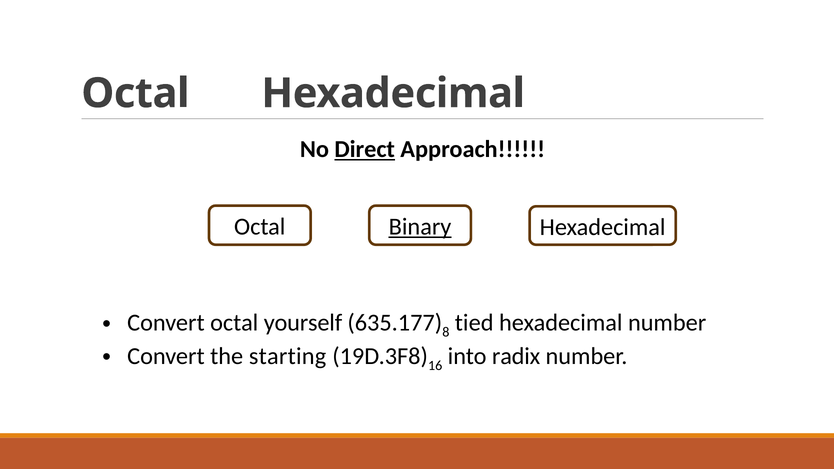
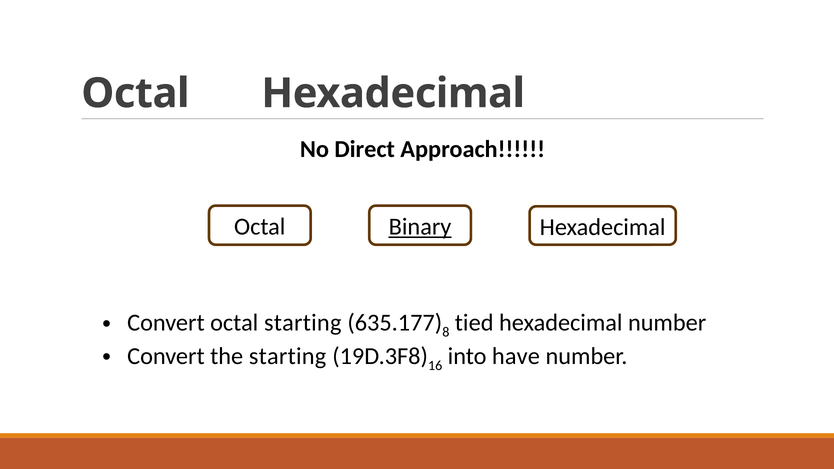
Direct underline: present -> none (365, 149)
octal yourself: yourself -> starting (303, 323)
radix: radix -> have (516, 356)
